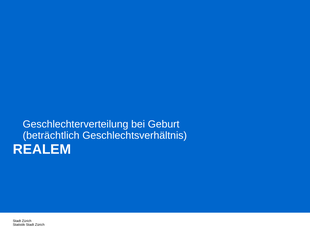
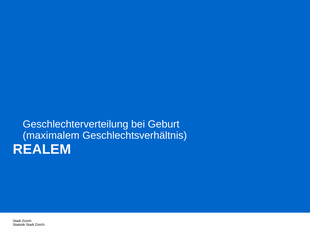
beträchtlich: beträchtlich -> maximalem (51, 136)
